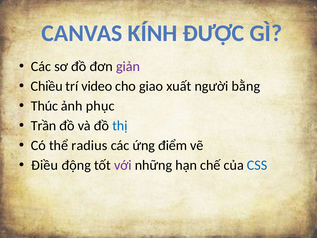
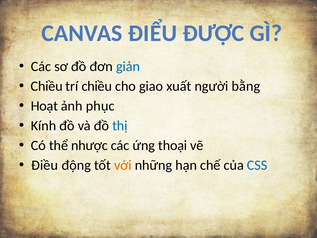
KÍNH: KÍNH -> ĐIỂU (152, 33)
giản colour: purple -> blue (128, 67)
trí video: video -> chiều (97, 86)
Thúc: Thúc -> Hoạt (44, 106)
Trần: Trần -> Kính (44, 126)
radius: radius -> nhược (90, 145)
điểm: điểm -> thoại (173, 145)
với colour: purple -> orange (123, 165)
